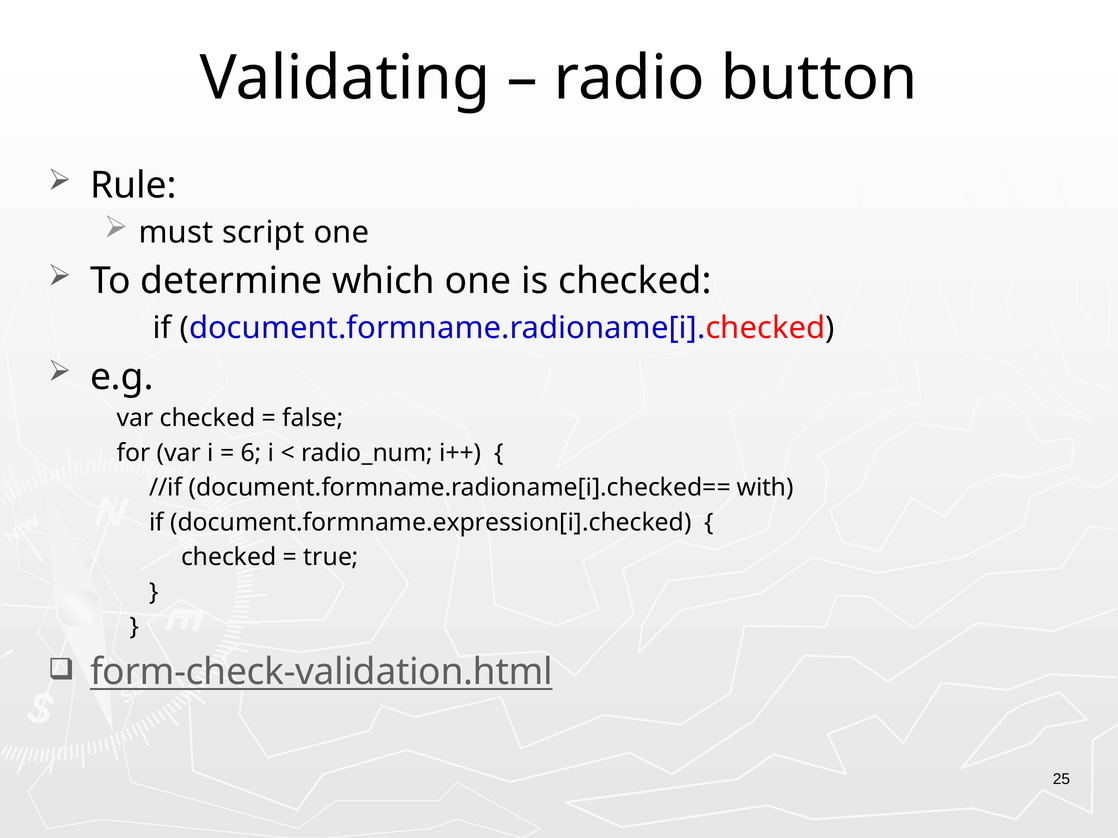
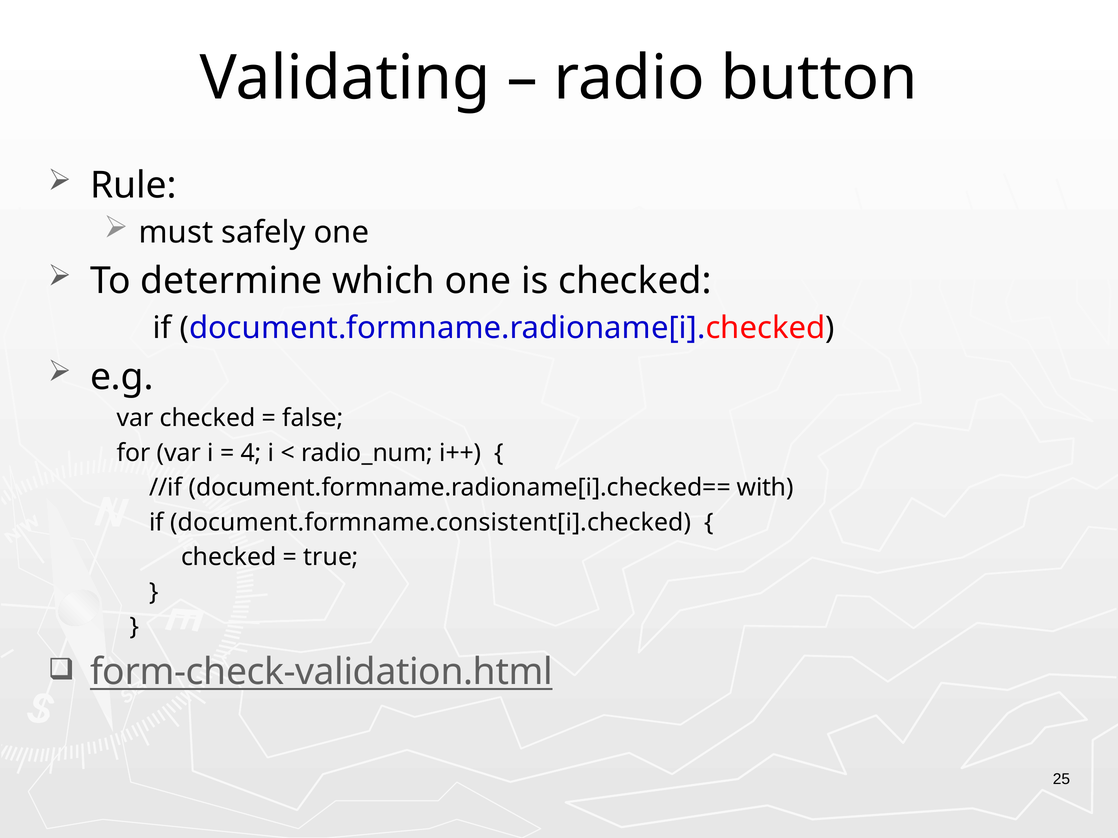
script: script -> safely (263, 232)
6: 6 -> 4 (251, 453)
document.formname.expression[i].checked: document.formname.expression[i].checked -> document.formname.consistent[i].checked (431, 523)
